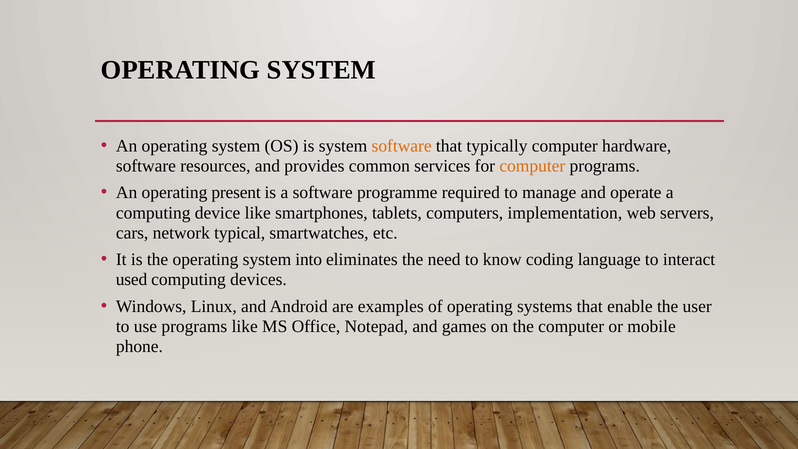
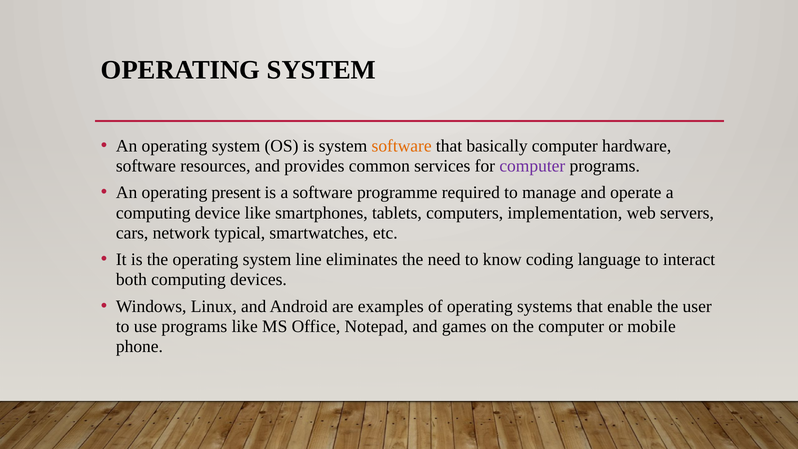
typically: typically -> basically (497, 146)
computer colour: orange -> purple (532, 166)
into: into -> line (309, 260)
used: used -> both (131, 280)
